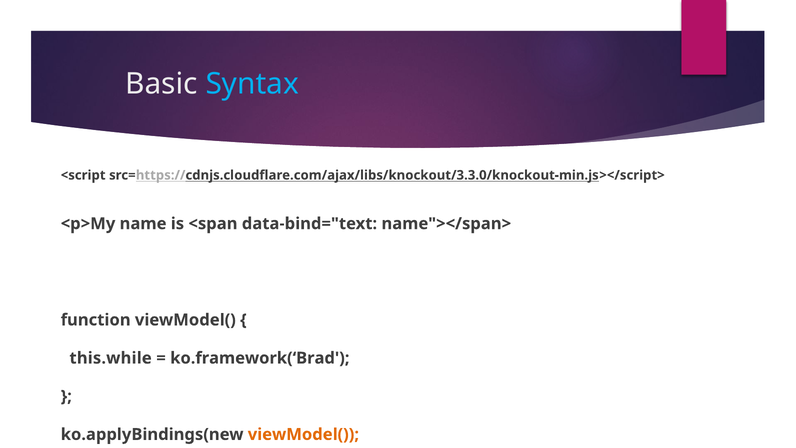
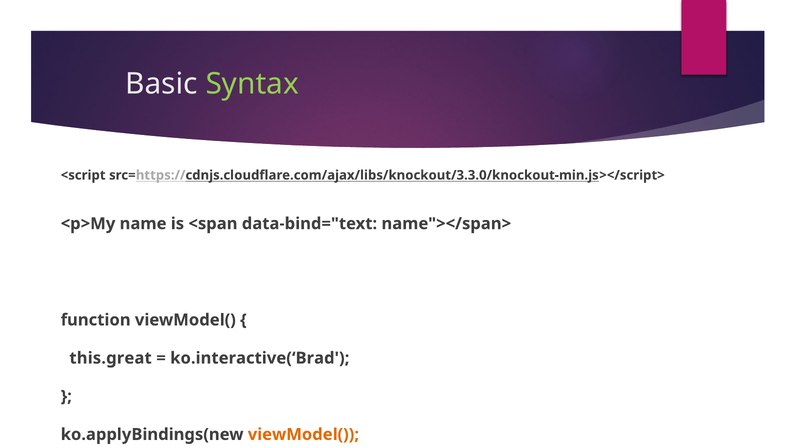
Syntax colour: light blue -> light green (252, 84)
this.while: this.while -> this.great (111, 358)
ko.framework(‘Brad: ko.framework(‘Brad -> ko.interactive(‘Brad (260, 358)
